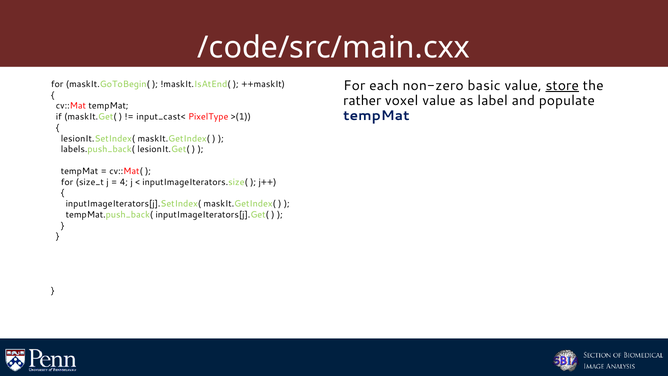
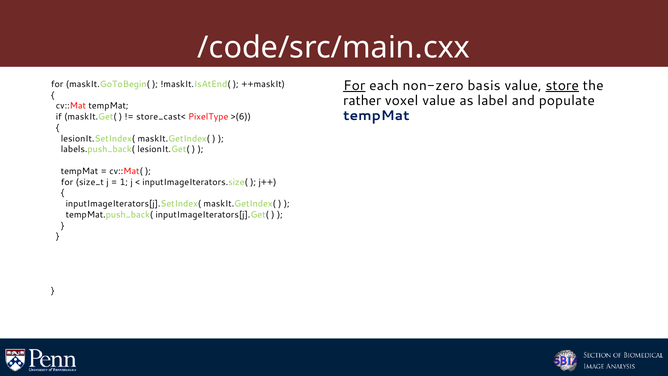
For underline: none -> present (354, 86)
basic: basic -> basis (484, 86)
input_cast<: input_cast< -> store_cast< (161, 117)
>(1: >(1 -> >(6 (241, 117)
4: 4 -> 1 (124, 182)
